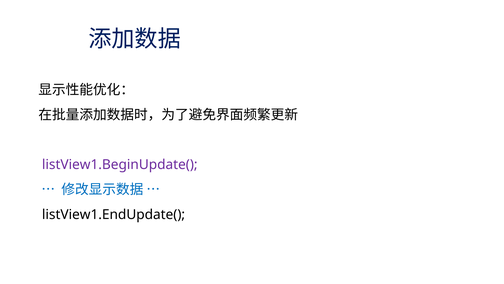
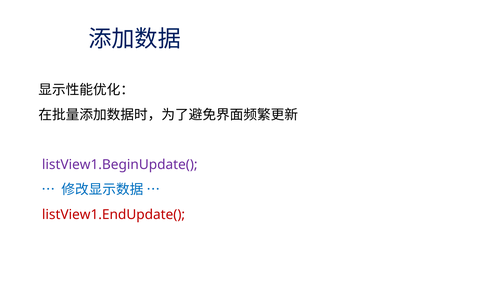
listView1.EndUpdate( colour: black -> red (114, 214)
